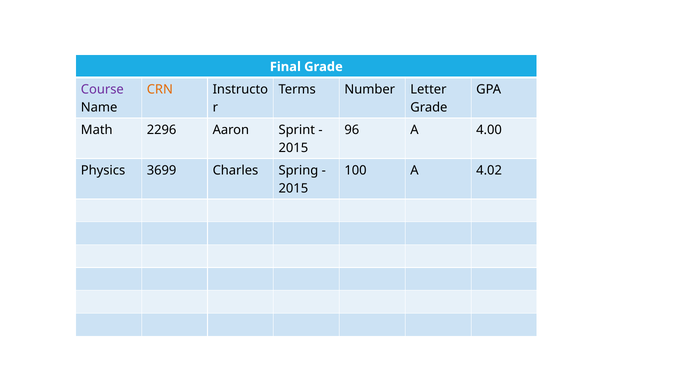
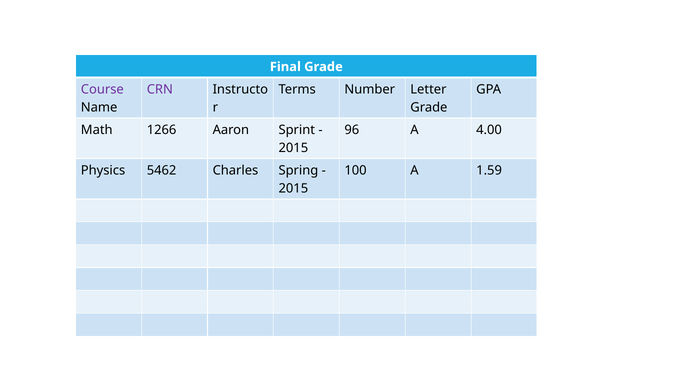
CRN colour: orange -> purple (160, 90)
2296: 2296 -> 1266 (162, 130)
3699: 3699 -> 5462 (162, 171)
4.02: 4.02 -> 1.59 (489, 171)
